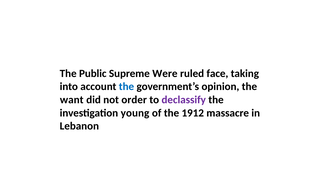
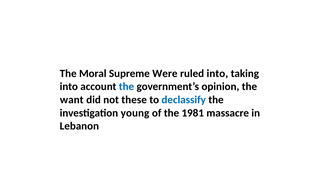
Public: Public -> Moral (93, 74)
ruled face: face -> into (217, 74)
order: order -> these (134, 100)
declassify colour: purple -> blue (184, 100)
1912: 1912 -> 1981 (193, 113)
